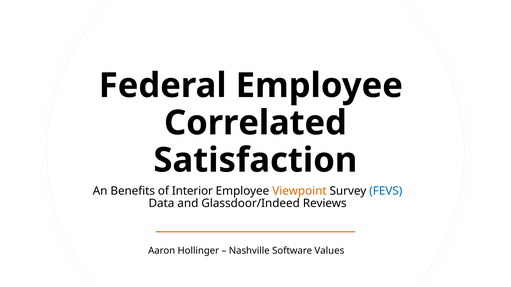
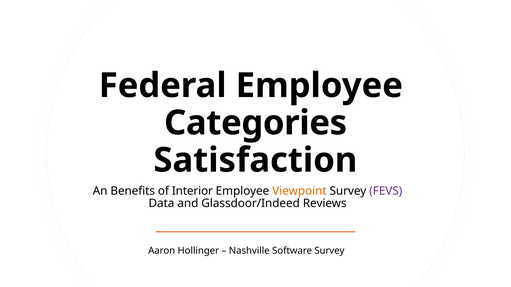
Correlated: Correlated -> Categories (256, 123)
FEVS colour: blue -> purple (386, 191)
Software Values: Values -> Survey (329, 251)
